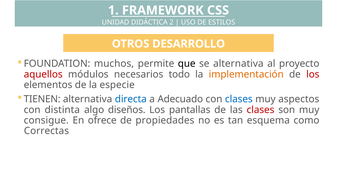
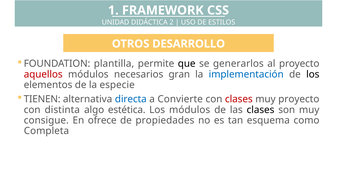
muchos: muchos -> plantilla (114, 64)
se alternativa: alternativa -> generarlos (238, 64)
todo: todo -> gran (179, 74)
implementación colour: orange -> blue (246, 74)
los colour: red -> black (313, 74)
Adecuado: Adecuado -> Convierte (180, 99)
clases colour: blue -> red (239, 99)
muy aspectos: aspectos -> proyecto (299, 99)
diseños: diseños -> estética (127, 109)
Los pantallas: pantallas -> módulos (190, 109)
clases colour: red -> black (261, 109)
Correctas: Correctas -> Completa (46, 131)
